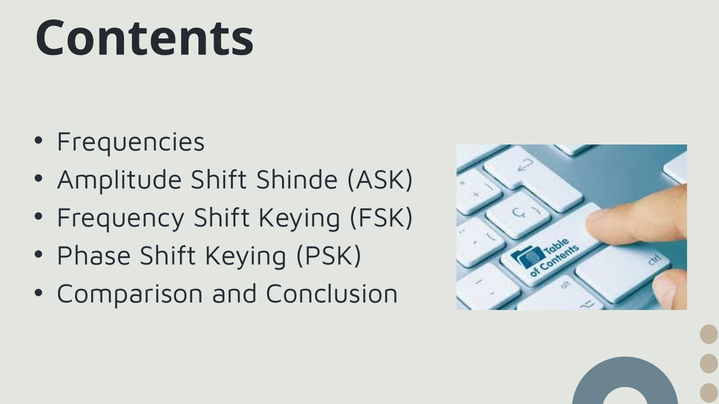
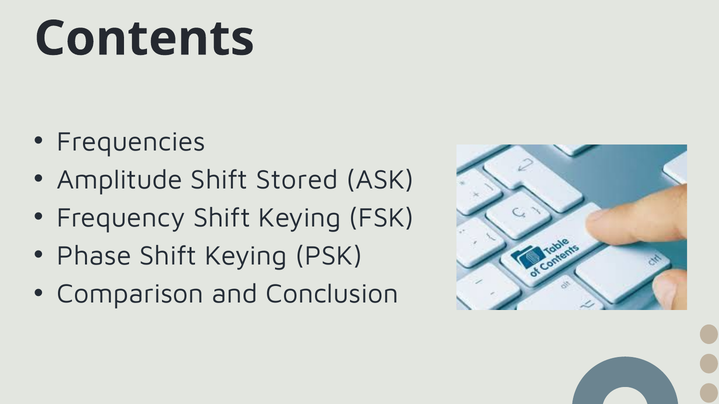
Shinde: Shinde -> Stored (297, 180)
